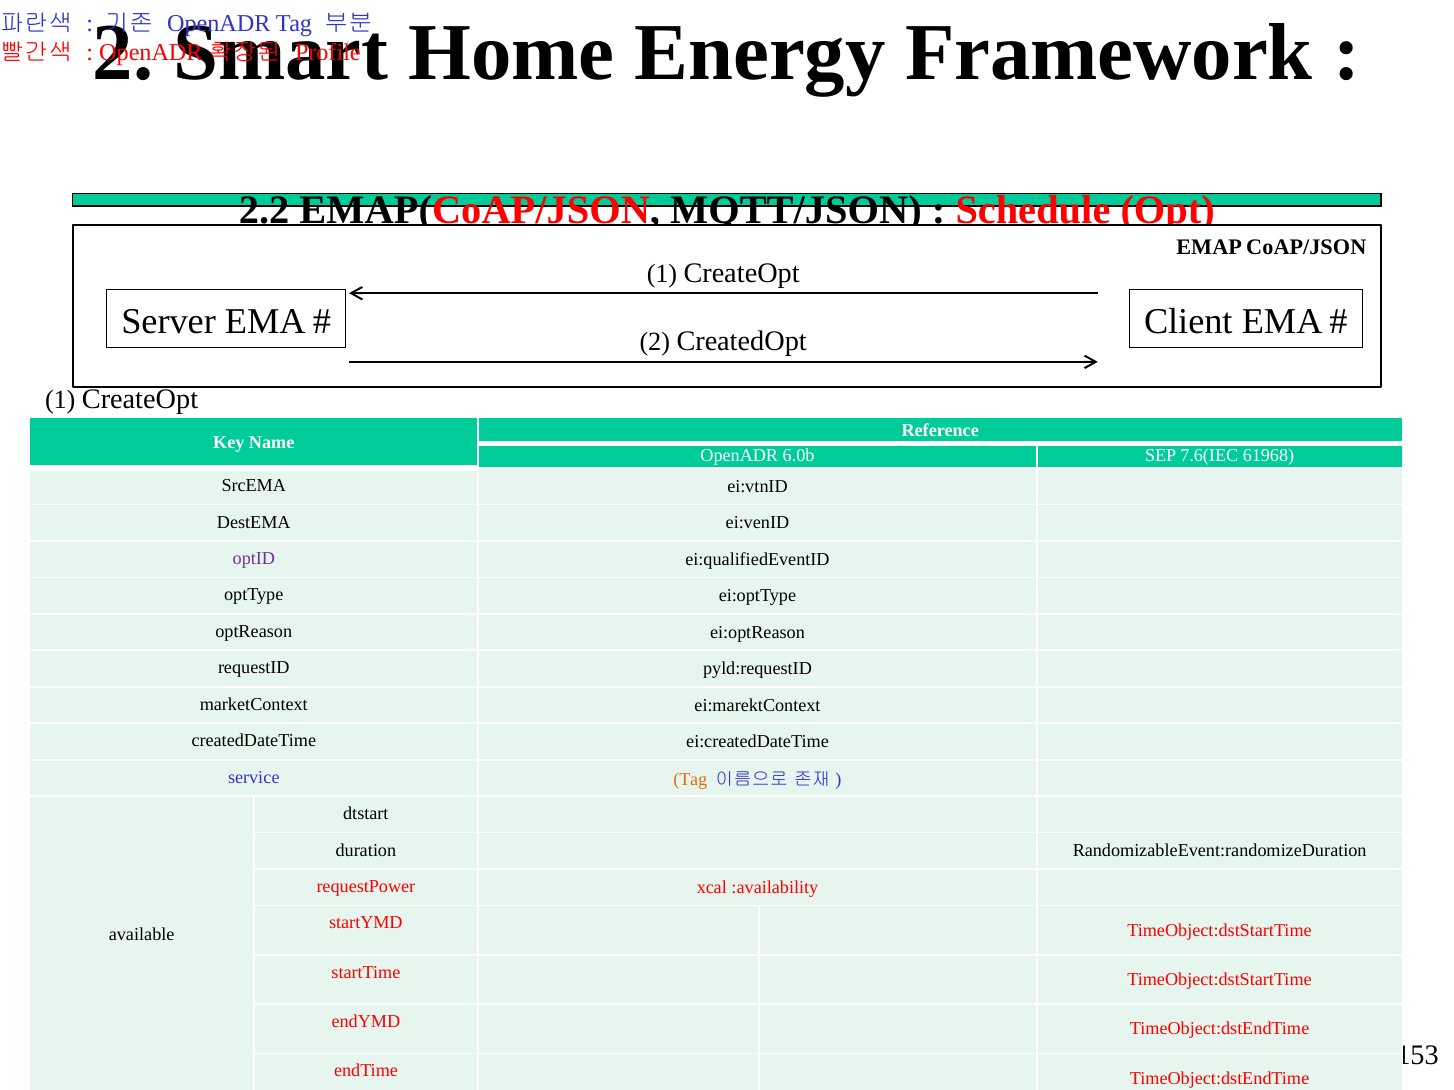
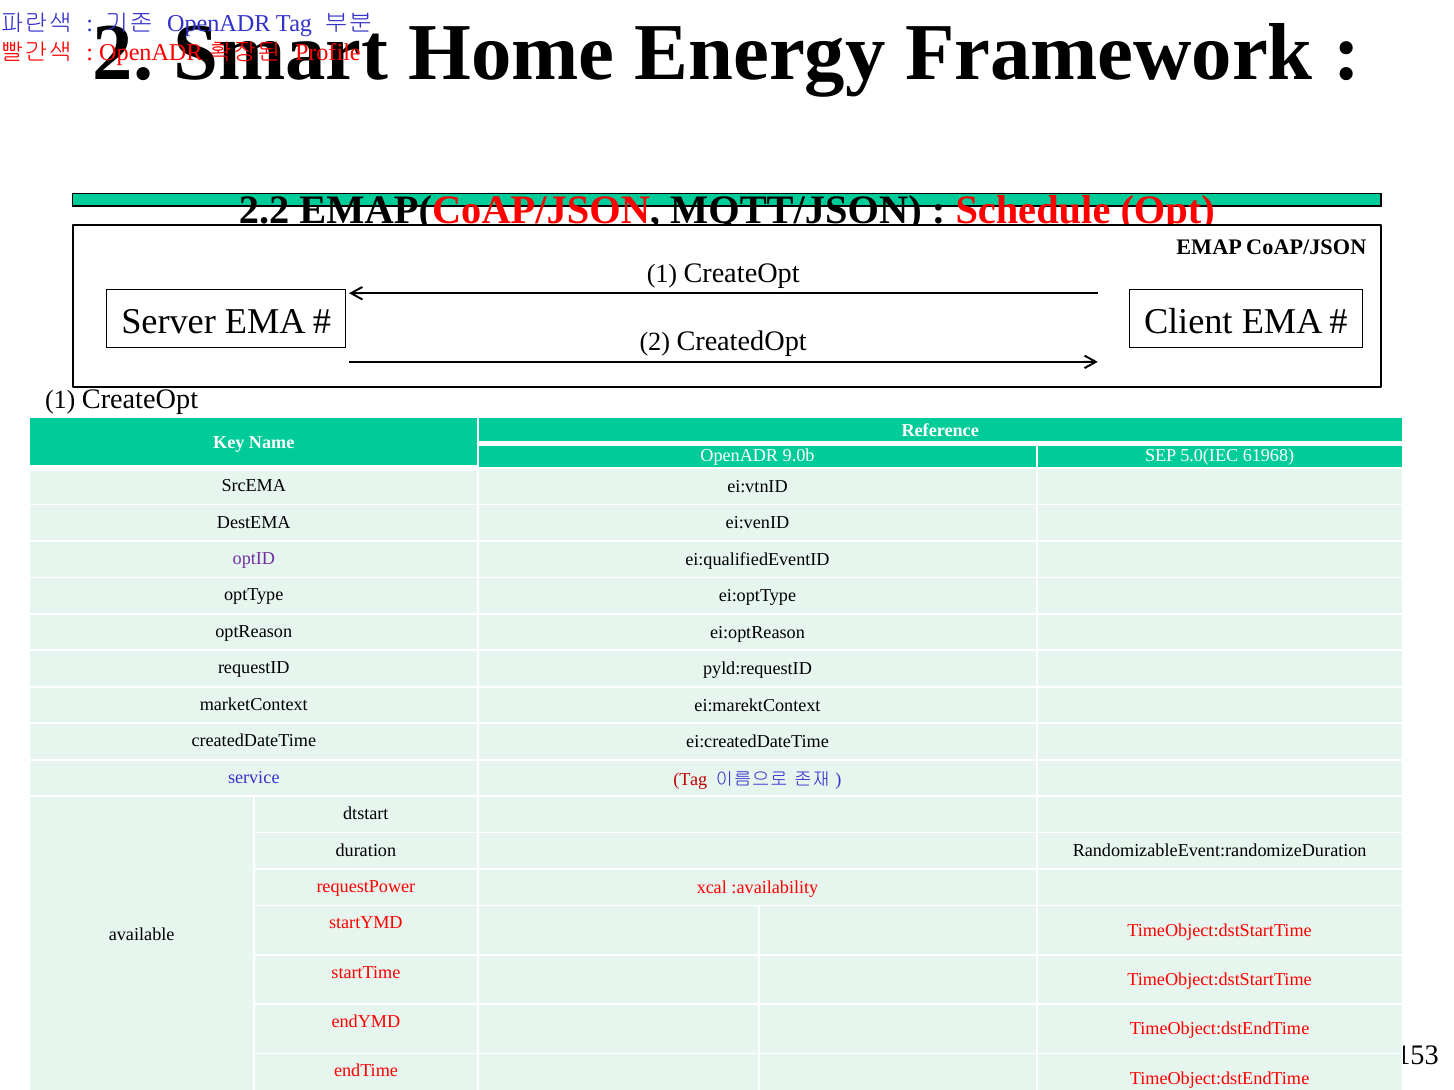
6.0b: 6.0b -> 9.0b (799, 456)
7.6(IEC: 7.6(IEC -> 5.0(IEC (1209, 456)
Tag colour: orange -> red (690, 780)
